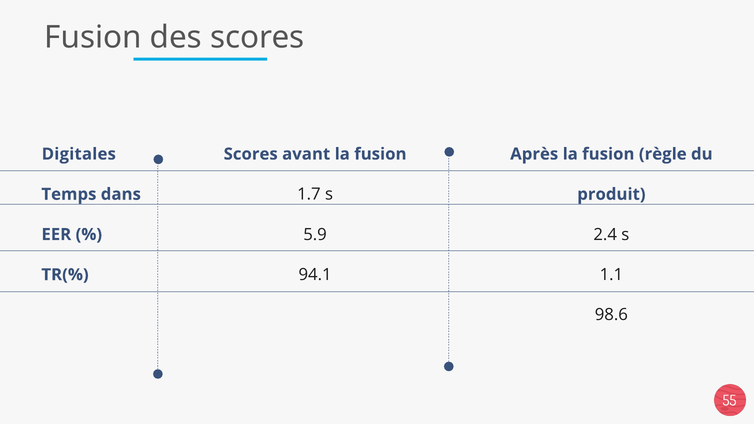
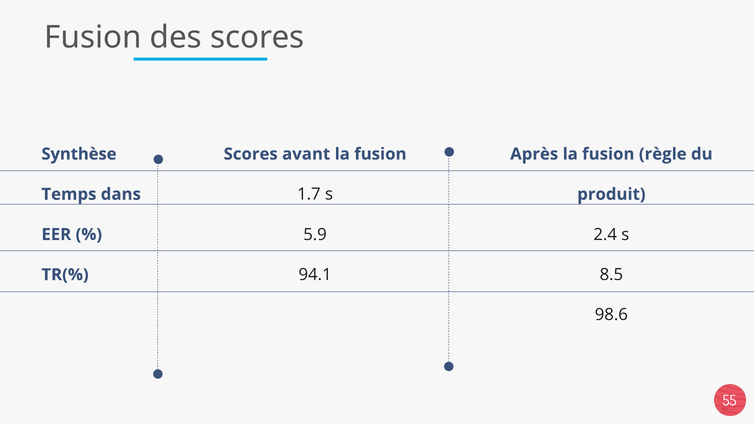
Digitales: Digitales -> Synthèse (79, 154)
1.1: 1.1 -> 8.5 (611, 275)
